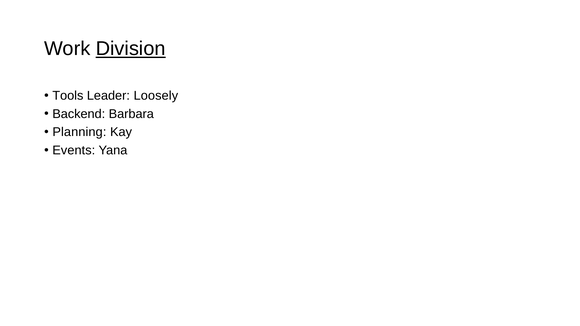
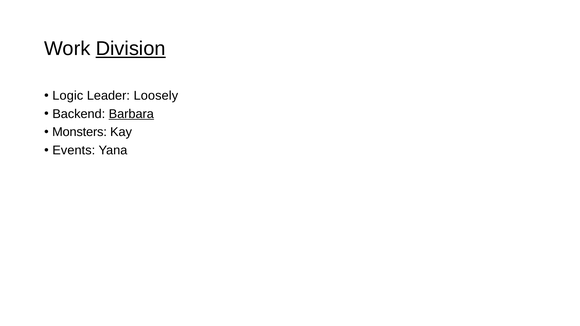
Tools: Tools -> Logic (68, 96)
Barbara underline: none -> present (131, 114)
Planning: Planning -> Monsters (80, 132)
